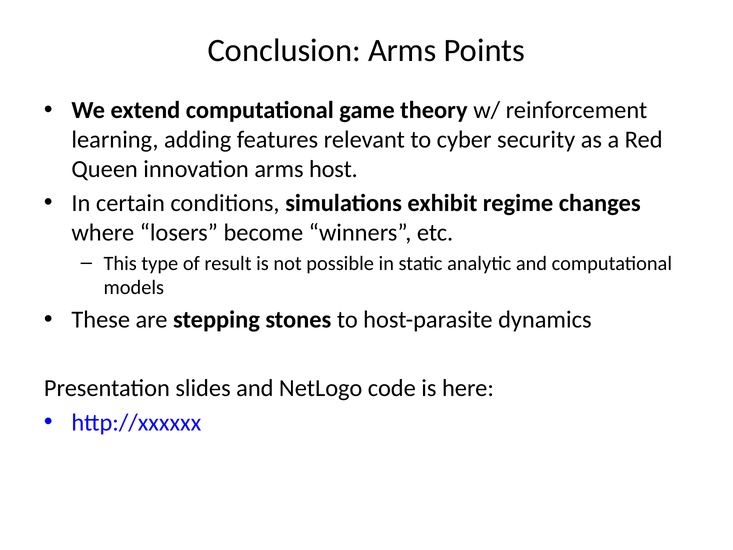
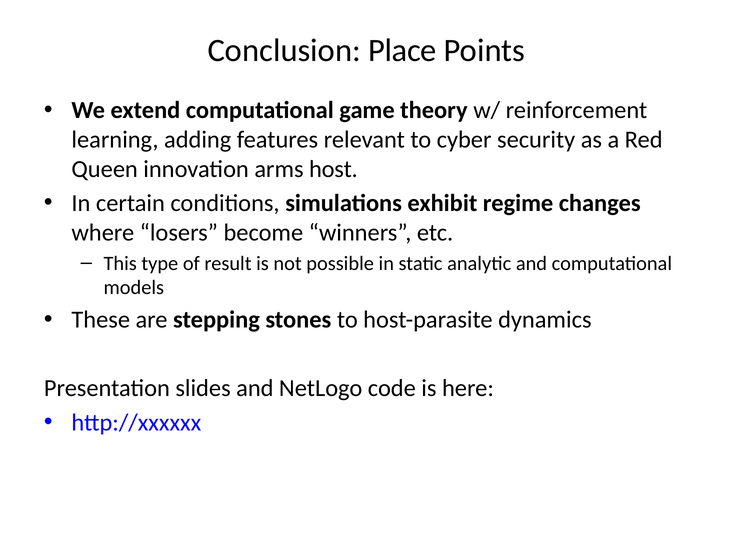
Conclusion Arms: Arms -> Place (402, 51)
